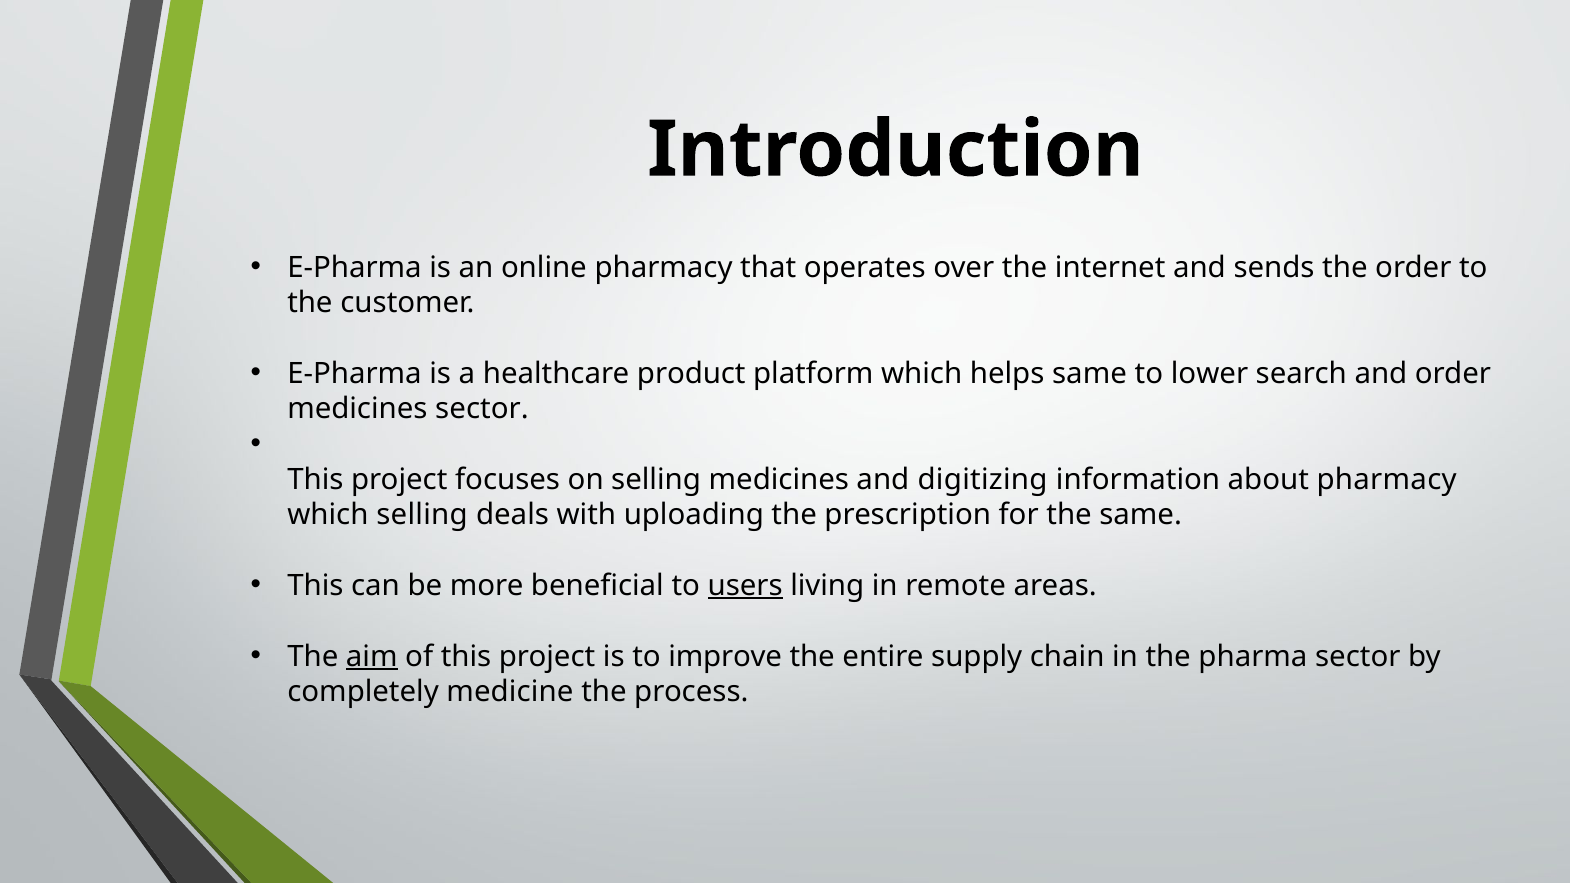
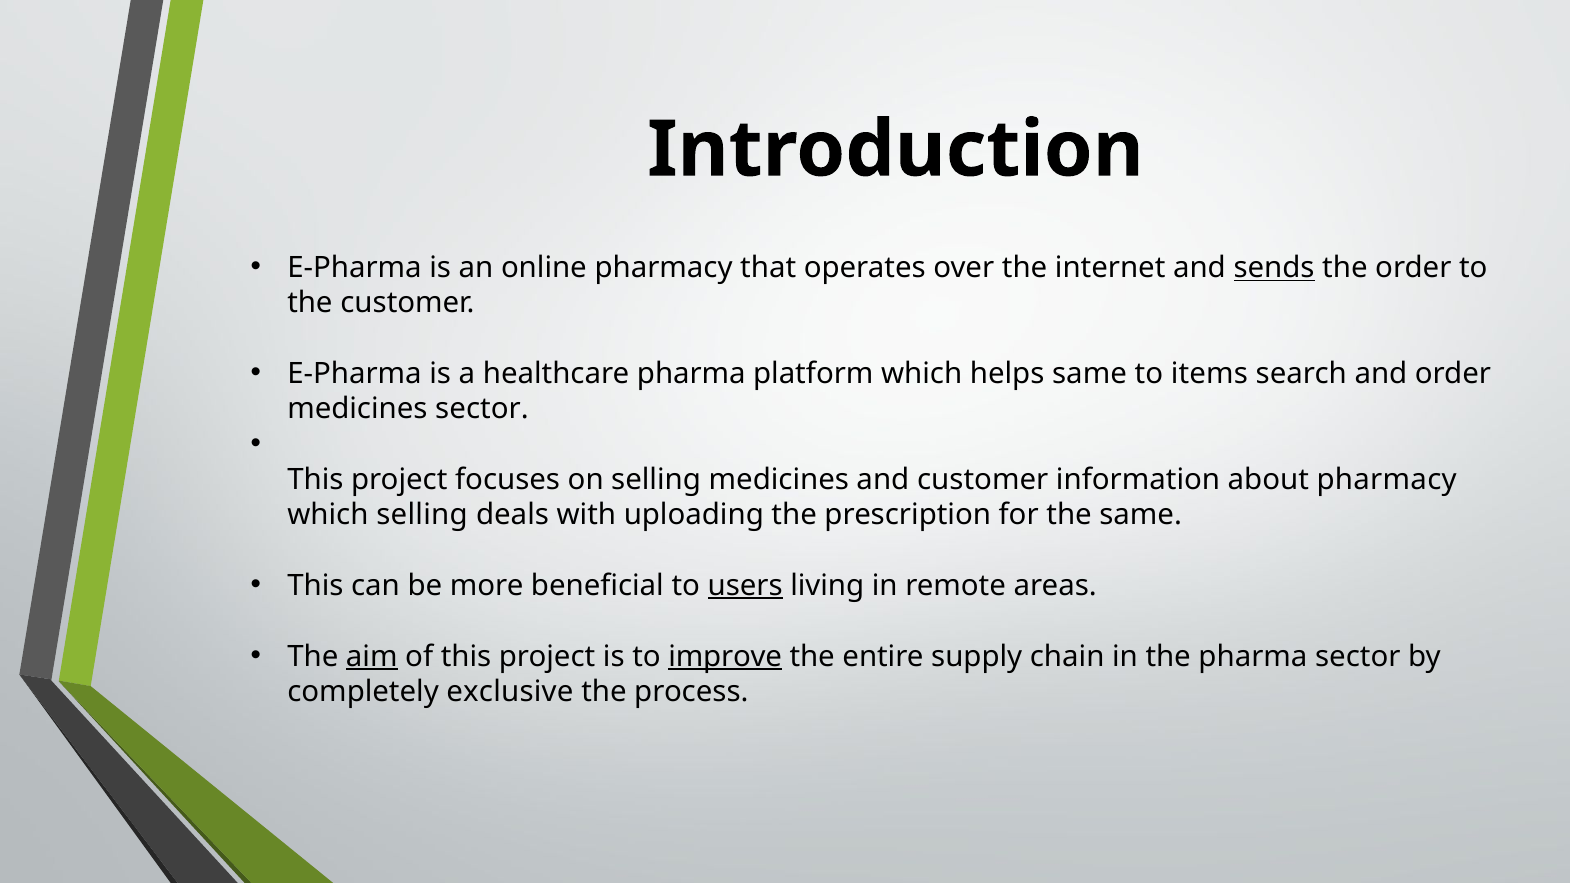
sends underline: none -> present (1274, 268)
healthcare product: product -> pharma (691, 374)
lower: lower -> items (1209, 374)
and digitizing: digitizing -> customer (983, 480)
improve underline: none -> present (725, 656)
medicine: medicine -> exclusive (510, 692)
